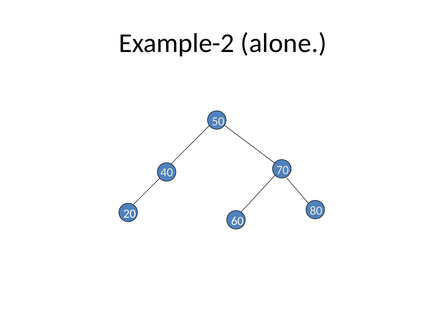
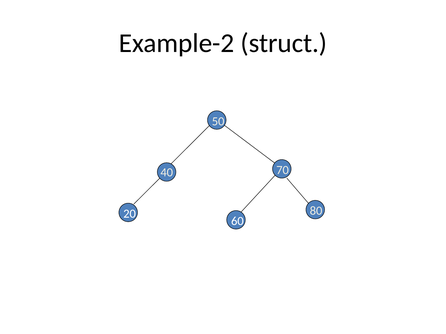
alone: alone -> struct (284, 43)
